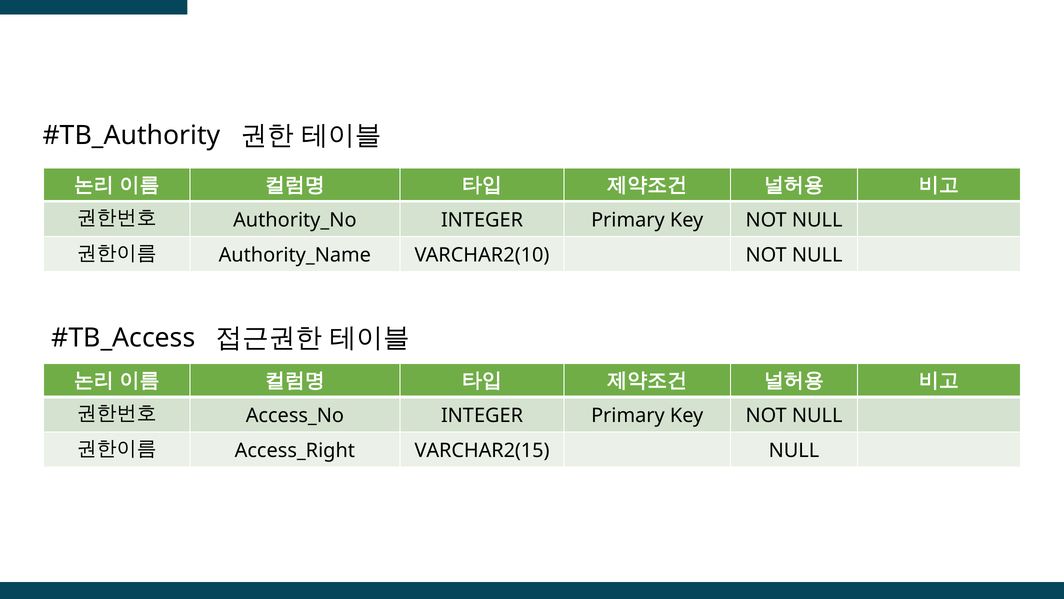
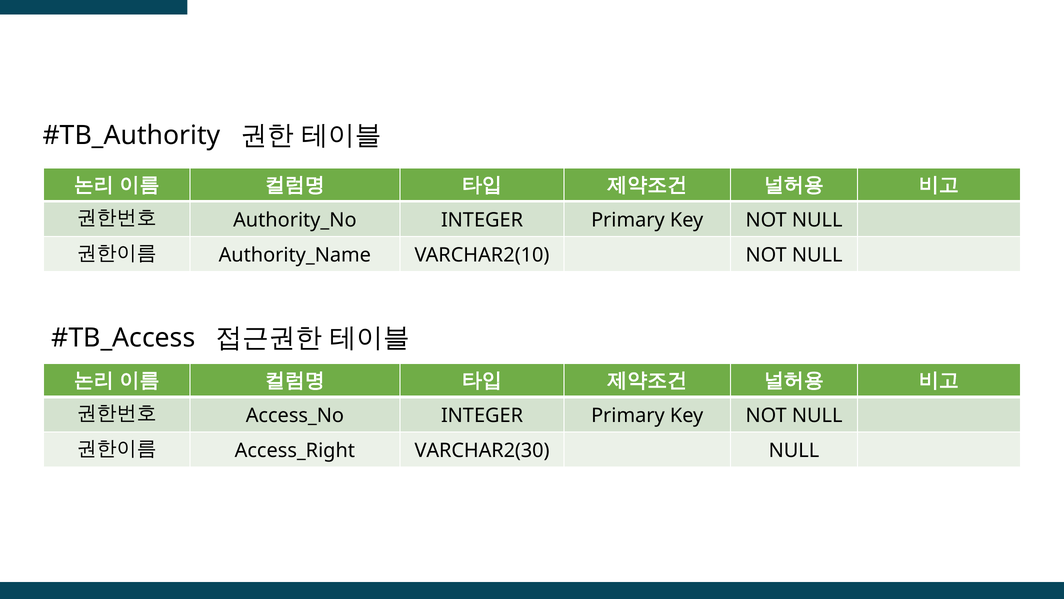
VARCHAR2(15: VARCHAR2(15 -> VARCHAR2(30 (482, 450)
